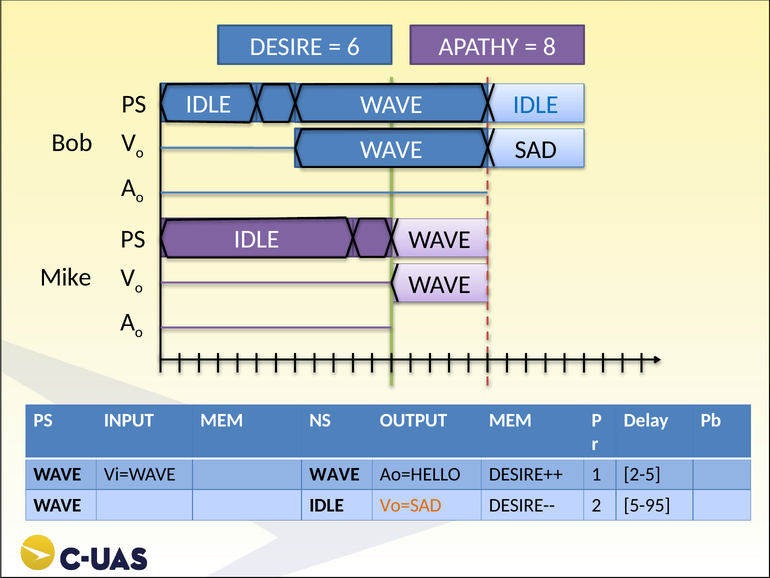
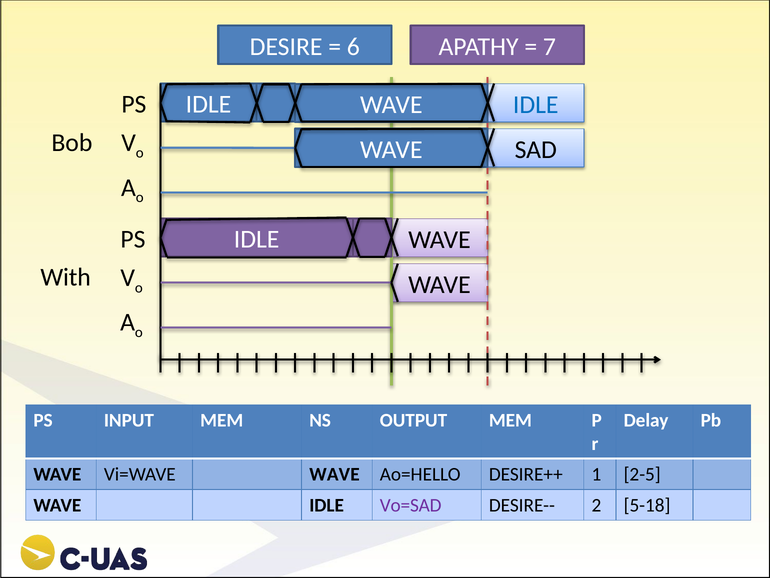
8: 8 -> 7 (549, 47)
Mike: Mike -> With (66, 277)
Vo=SAD colour: orange -> purple (411, 505)
5-95: 5-95 -> 5-18 (647, 505)
